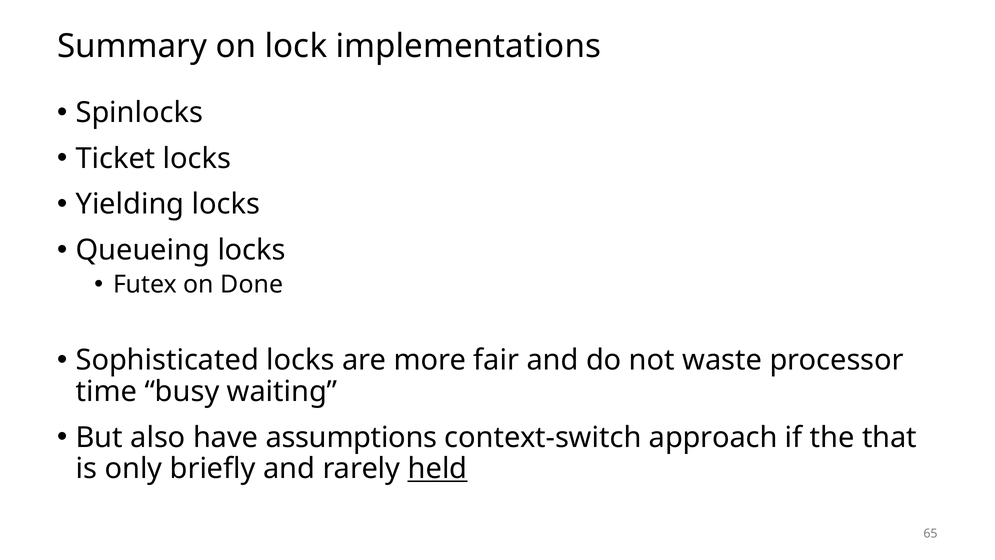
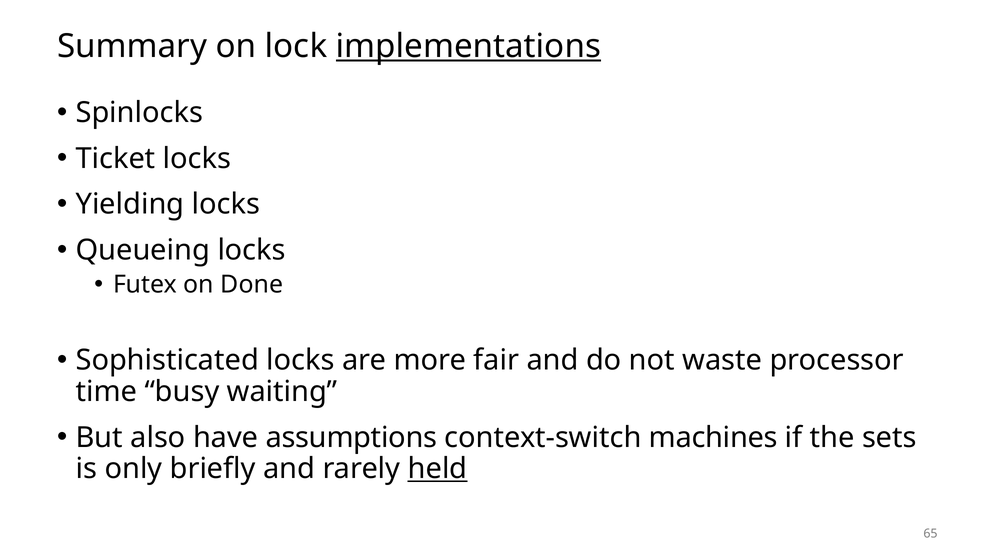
implementations underline: none -> present (468, 46)
approach: approach -> machines (713, 437)
that: that -> sets (889, 437)
